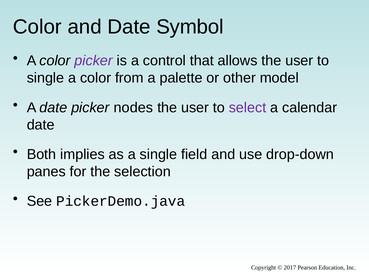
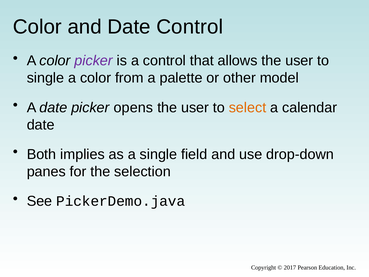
Date Symbol: Symbol -> Control (190, 27)
nodes: nodes -> opens (133, 107)
select colour: purple -> orange (248, 107)
